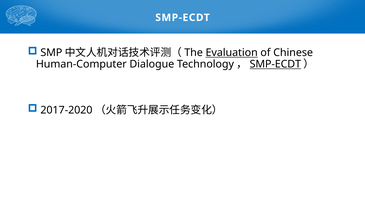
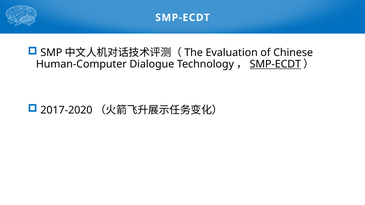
Evaluation underline: present -> none (232, 53)
